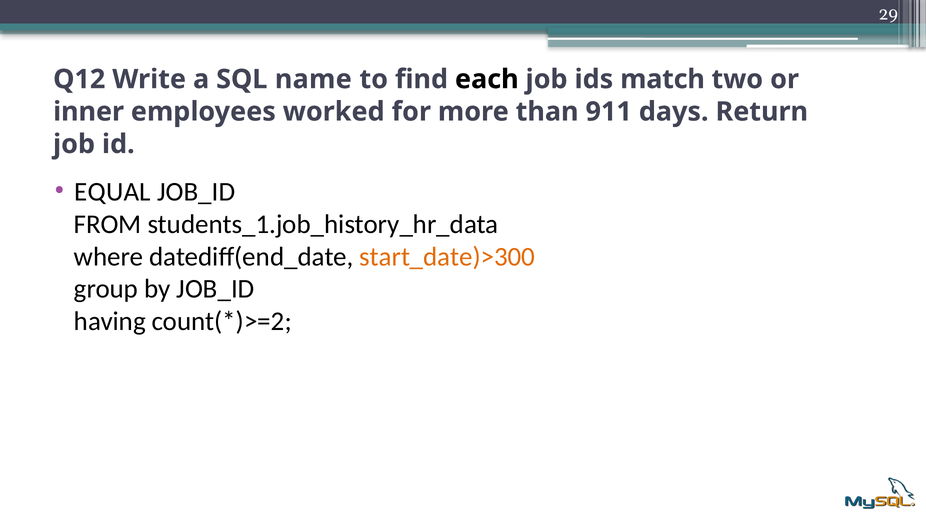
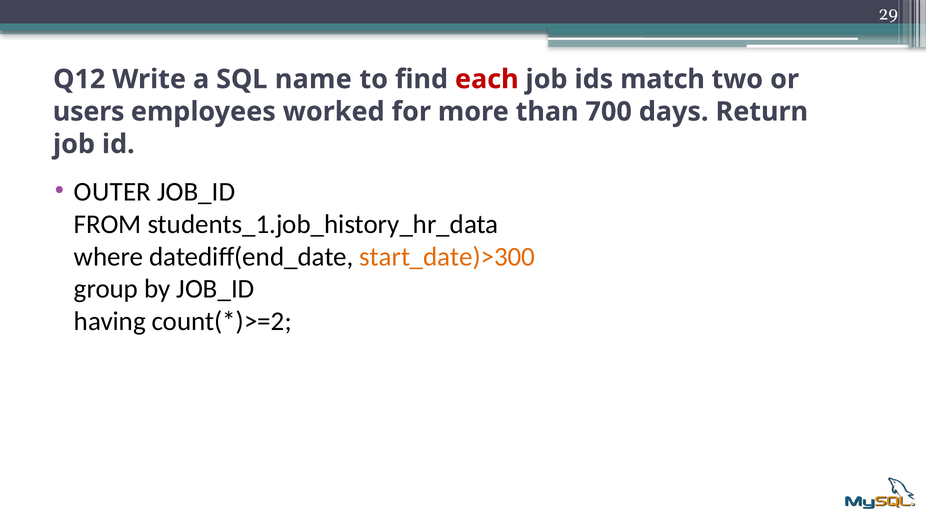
each colour: black -> red (487, 79)
inner: inner -> users (89, 112)
911: 911 -> 700 (609, 112)
EQUAL: EQUAL -> OUTER (112, 192)
